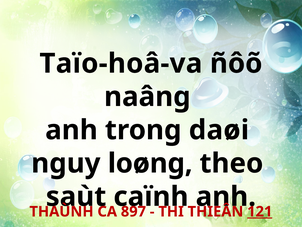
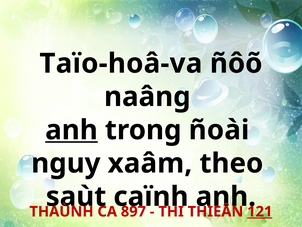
anh underline: none -> present (71, 130)
daøi: daøi -> ñoài (219, 130)
loøng: loøng -> xaâm (150, 163)
